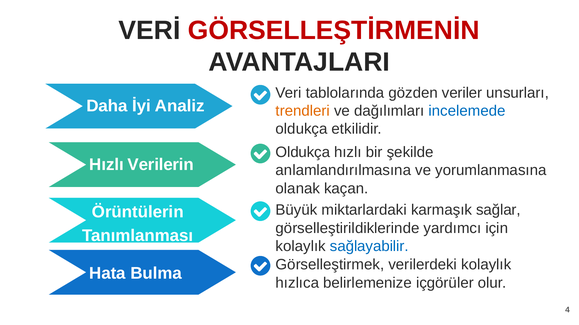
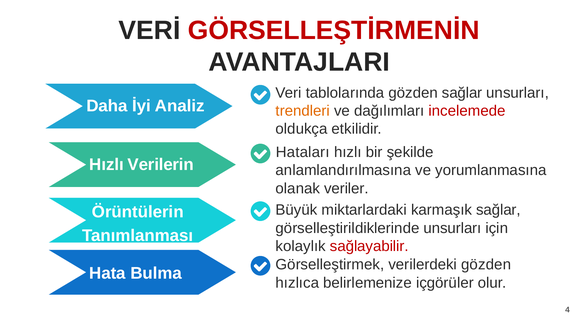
gözden veriler: veriler -> sağlar (462, 93)
incelemede colour: blue -> red (467, 111)
Oldukça: Oldukça -> Hataları (303, 153)
kaçan: kaçan -> veriler (346, 189)
görselleştirildiklerinde yardımcı: yardımcı -> unsurları (452, 229)
sağlayabilir colour: blue -> red (369, 247)
verilerdeki kolaylık: kolaylık -> gözden (486, 265)
